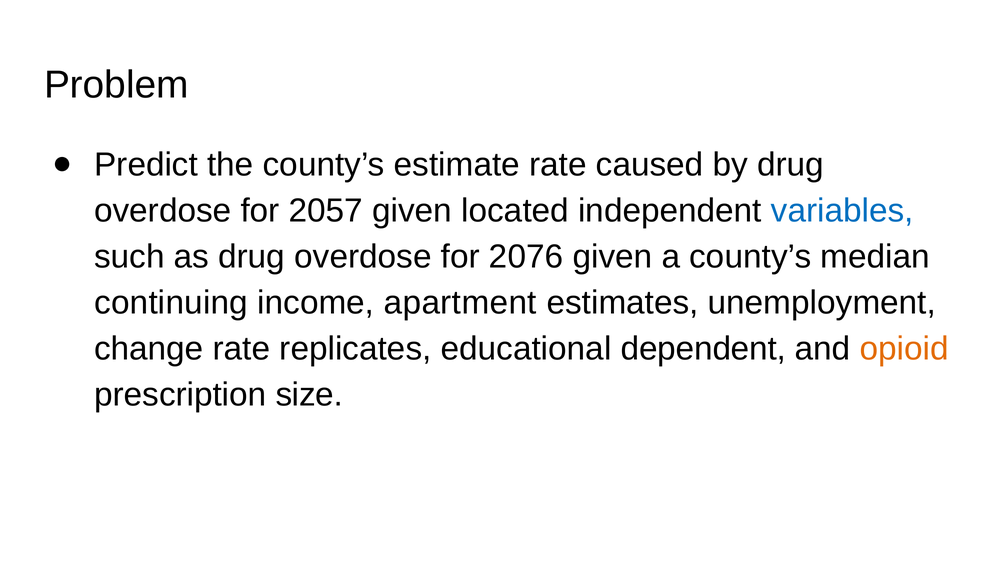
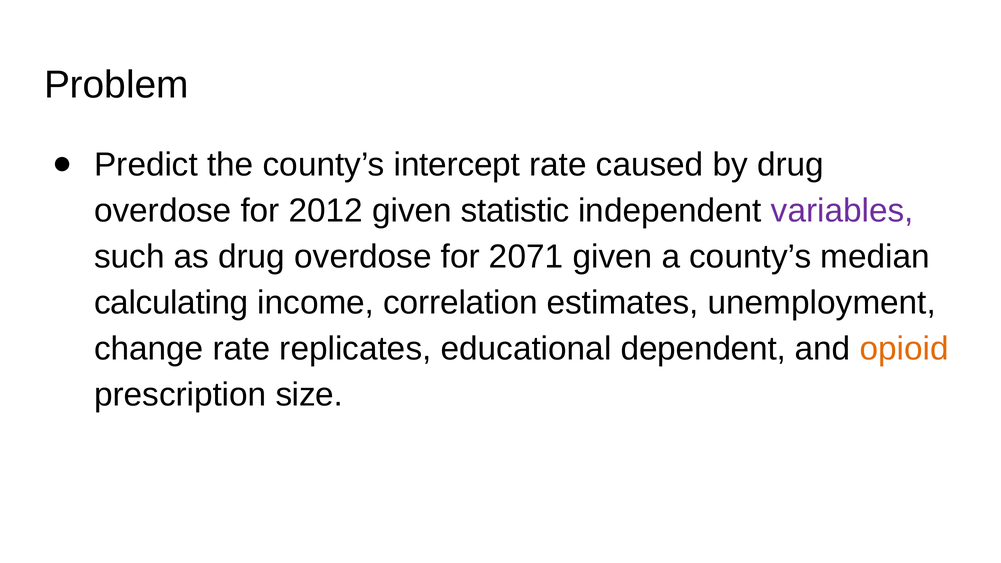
estimate: estimate -> intercept (457, 165)
2057: 2057 -> 2012 (326, 211)
located: located -> statistic (515, 211)
variables colour: blue -> purple (842, 211)
2076: 2076 -> 2071 (526, 257)
continuing: continuing -> calculating (171, 303)
apartment: apartment -> correlation (461, 303)
